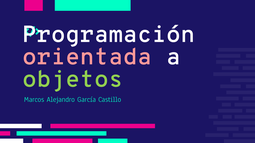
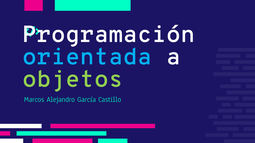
orientada colour: pink -> light blue (87, 57)
